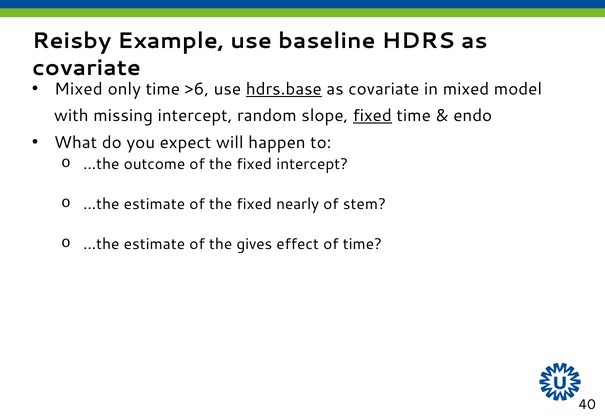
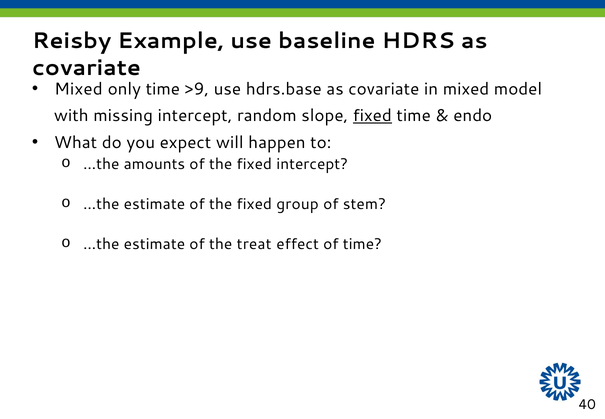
>6: >6 -> >9 (197, 89)
hdrs.base underline: present -> none (284, 89)
outcome: outcome -> amounts (154, 164)
nearly: nearly -> group (298, 204)
gives: gives -> treat (254, 244)
